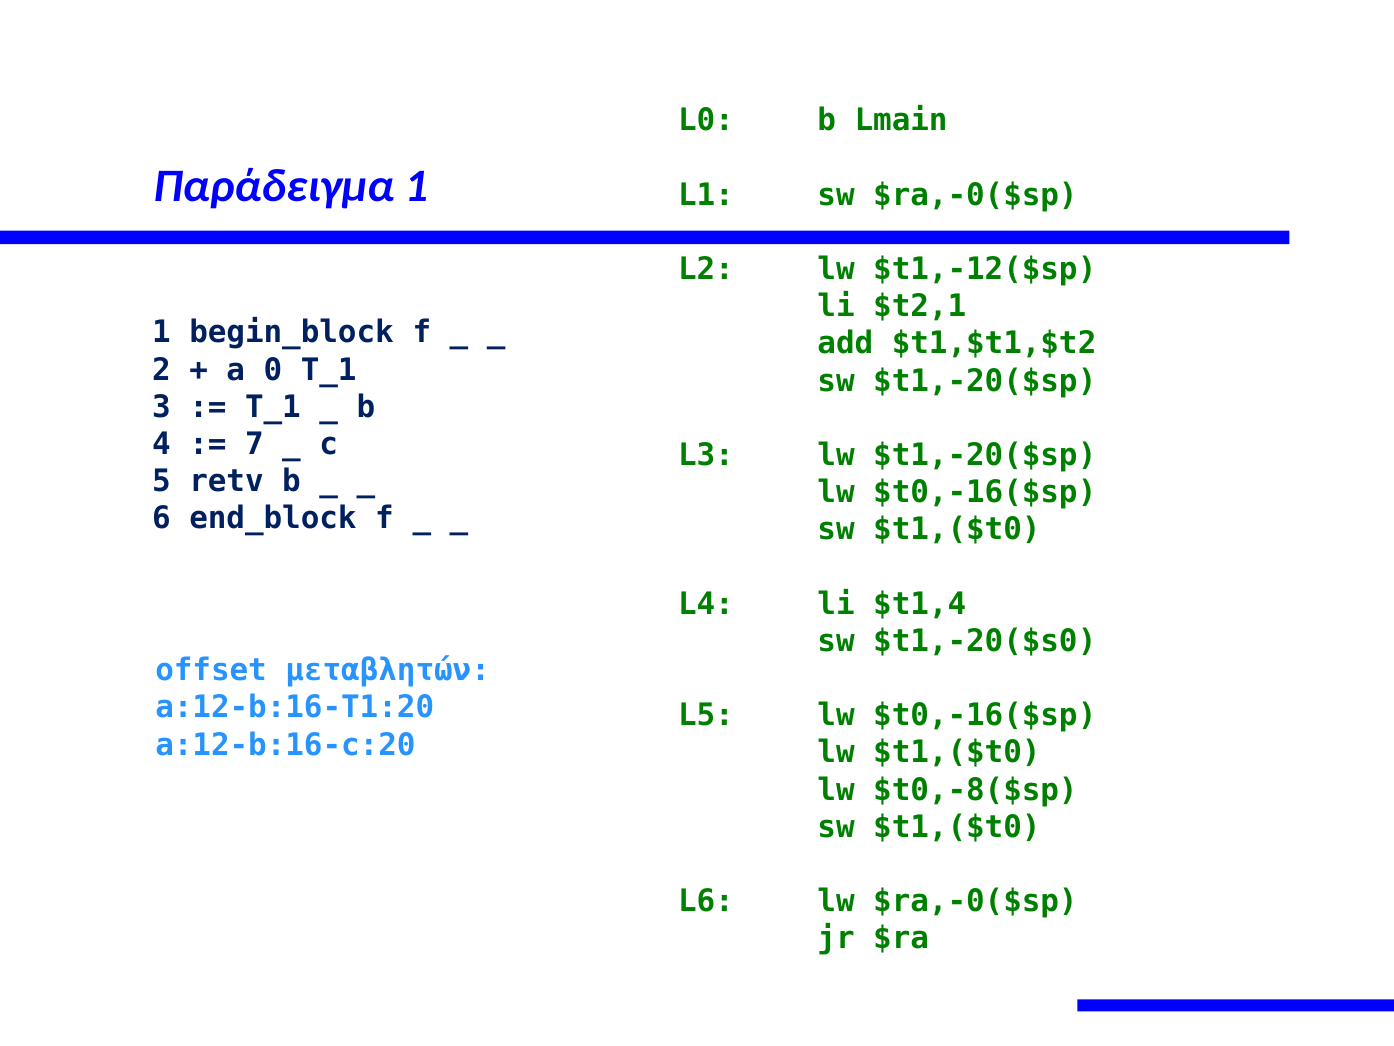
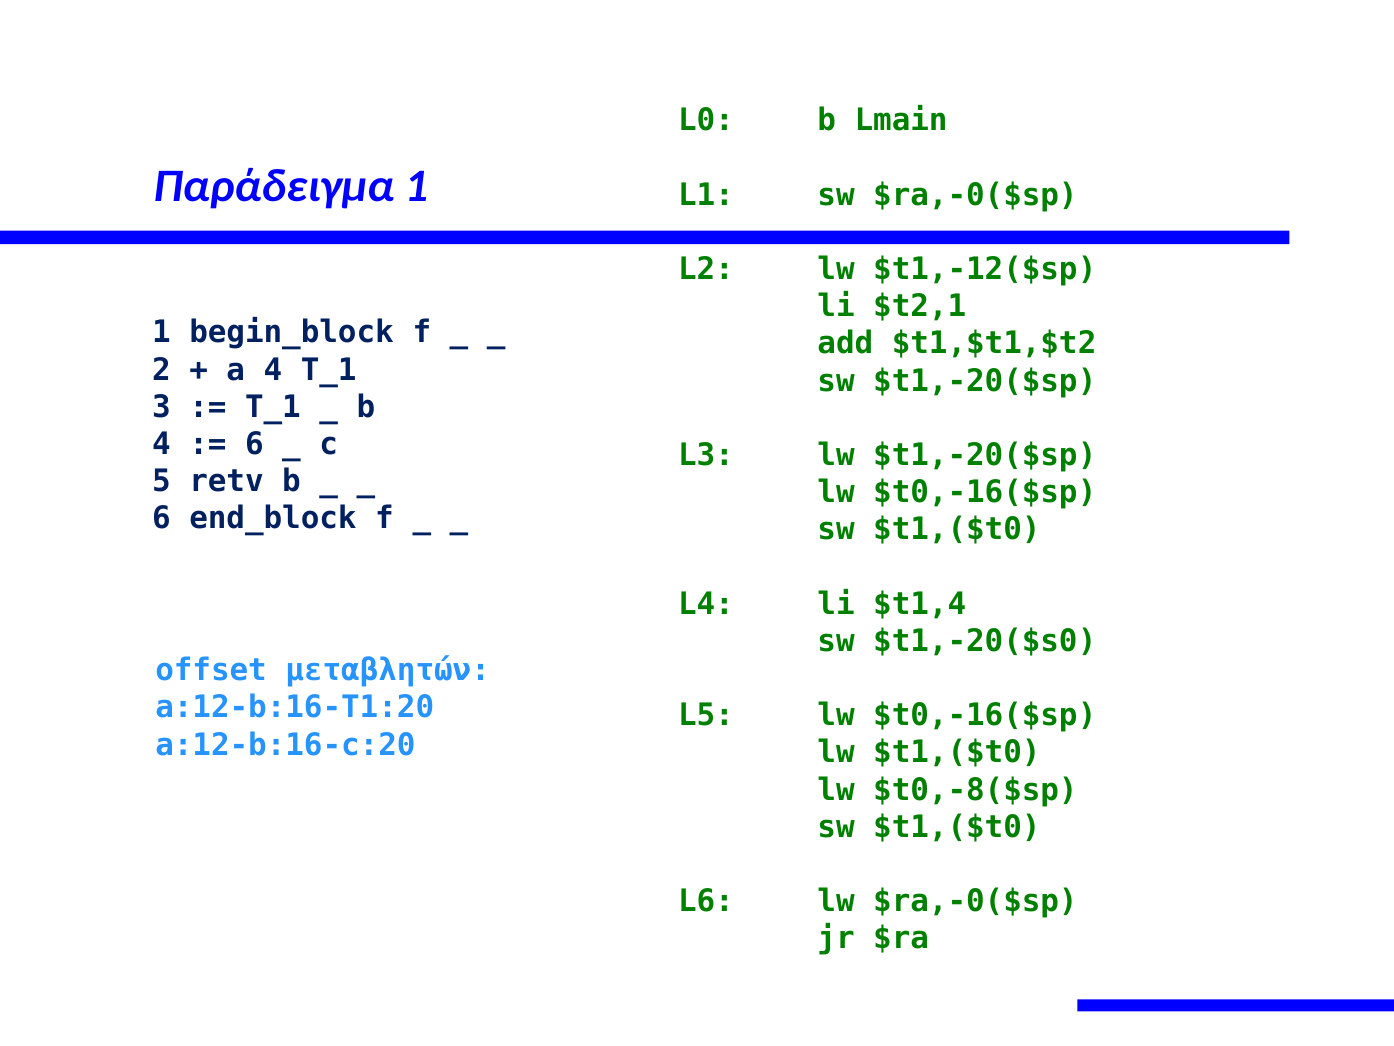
a 0: 0 -> 4 (273, 370)
7: 7 -> 6 (254, 444)
